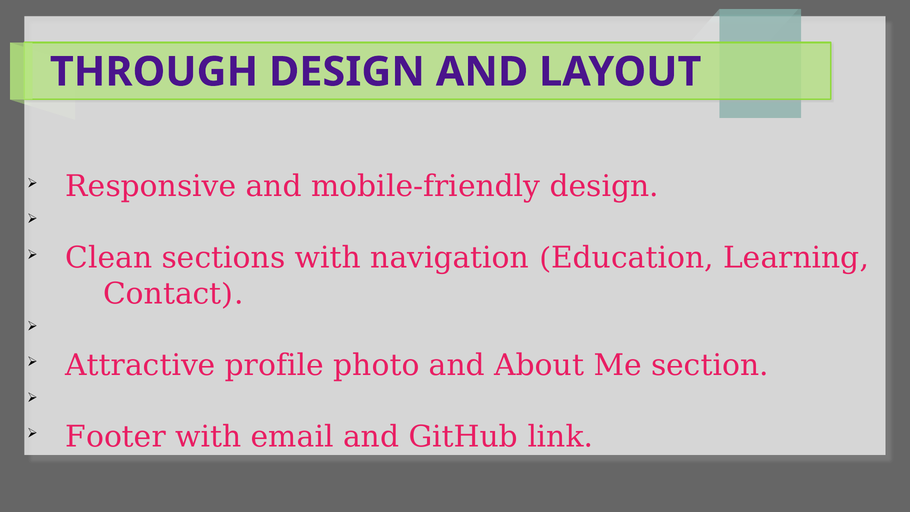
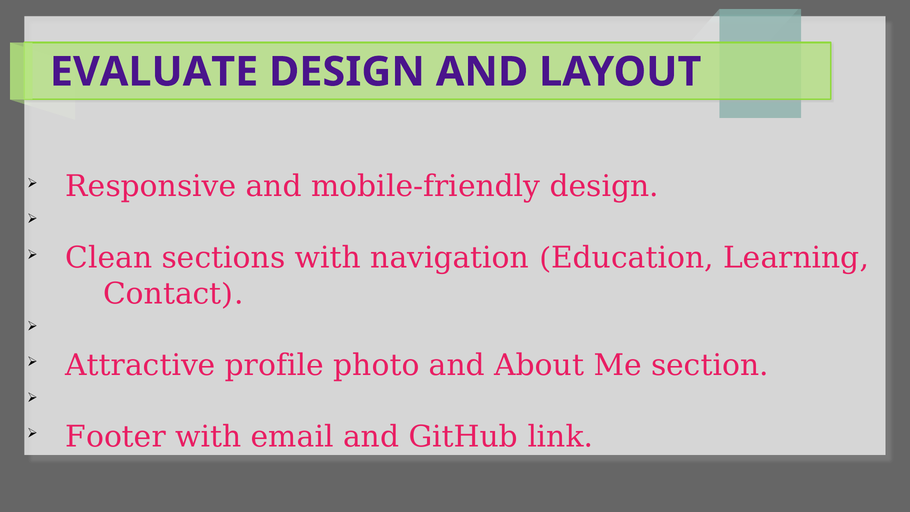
THROUGH: THROUGH -> EVALUATE (154, 72)
